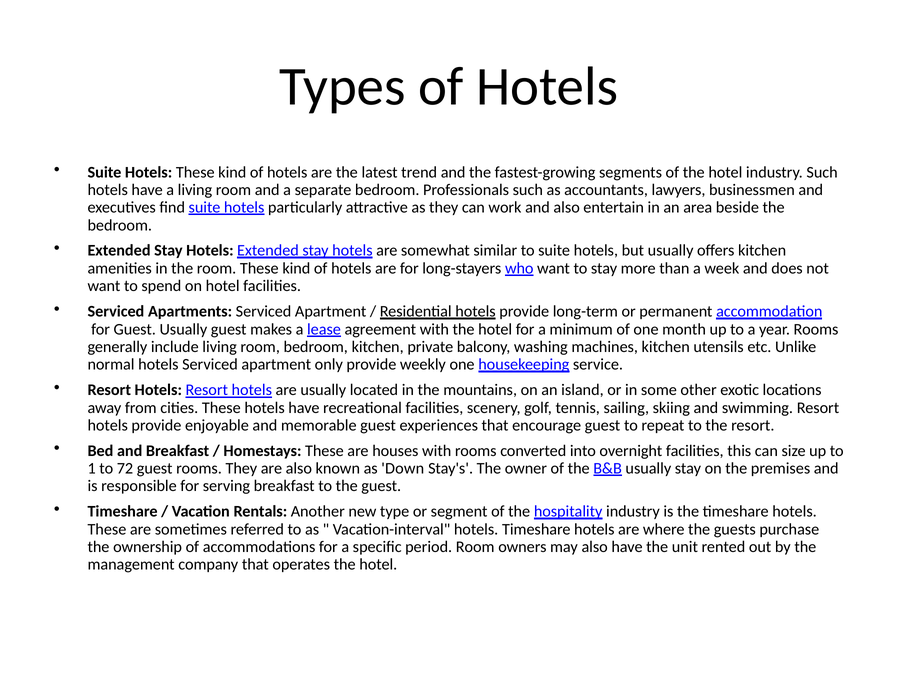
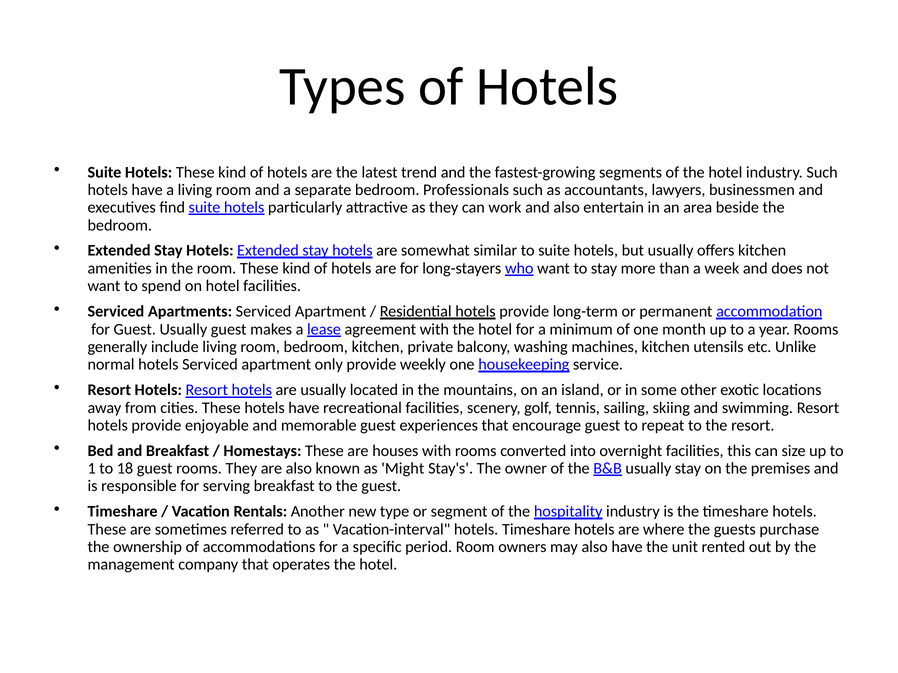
72: 72 -> 18 (125, 469)
Down: Down -> Might (403, 469)
